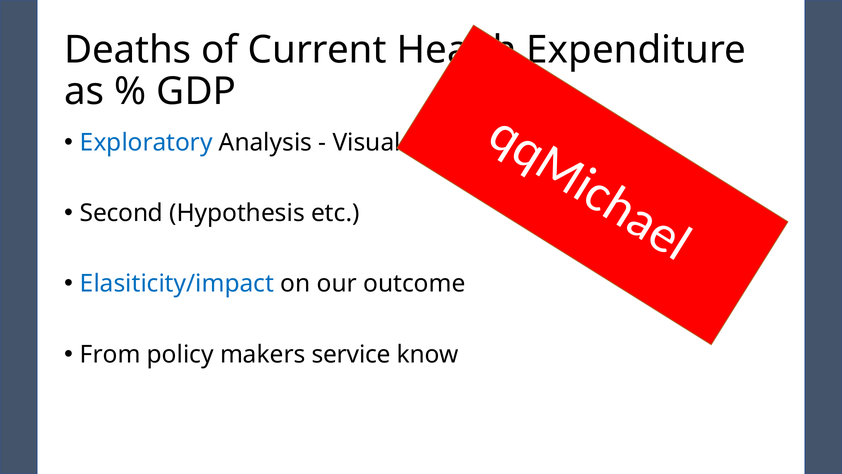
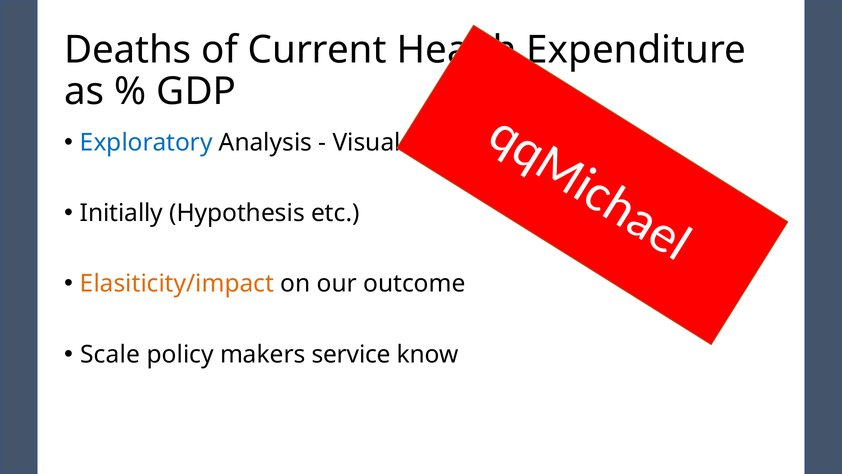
Second: Second -> Initially (121, 213)
Elasiticity/impact colour: blue -> orange (177, 284)
From: From -> Scale (110, 354)
